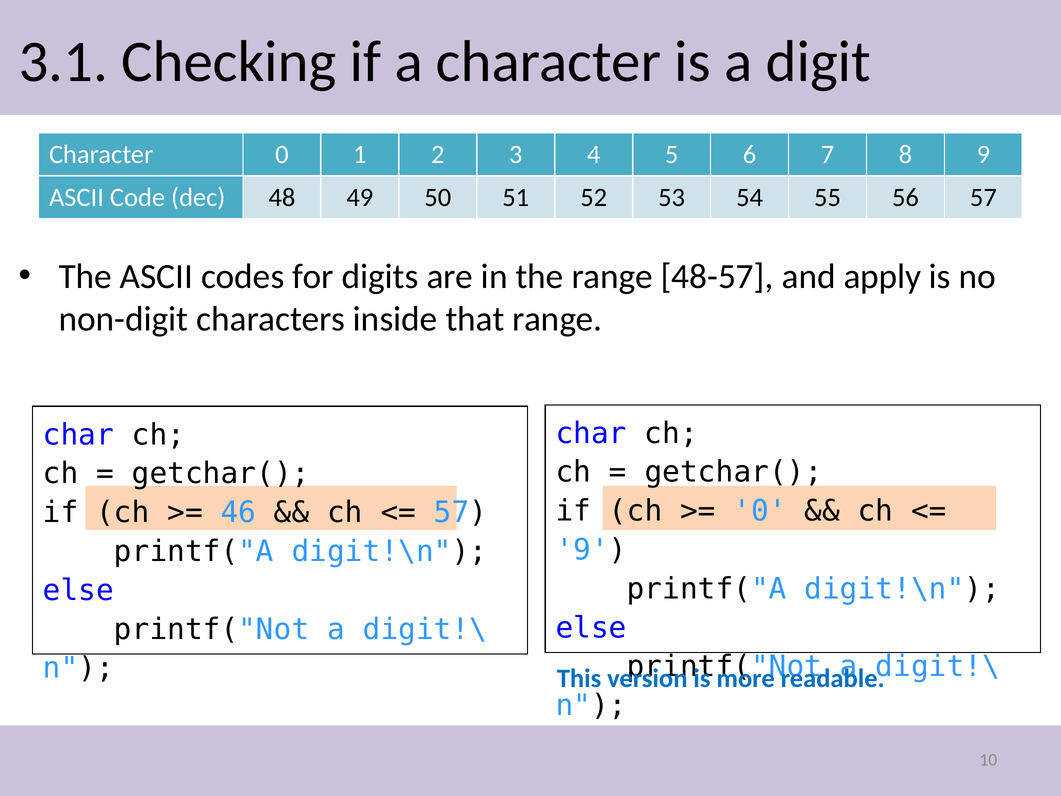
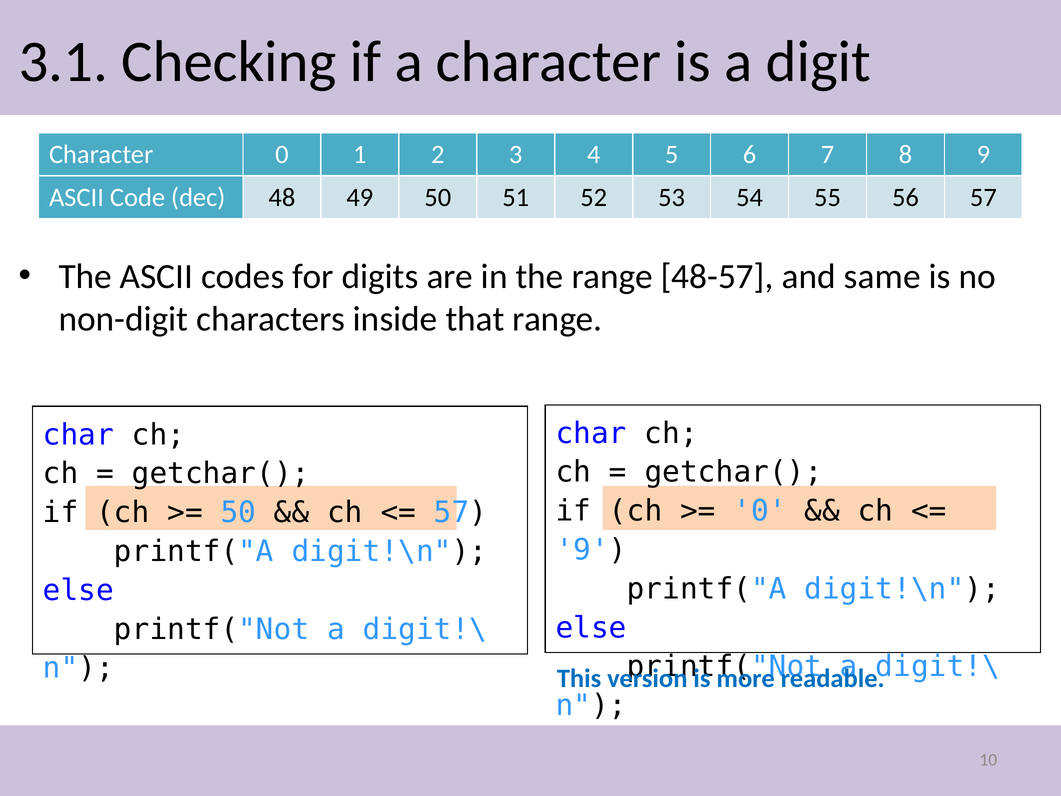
apply: apply -> same (882, 277)
46: 46 -> 50 (238, 512)
